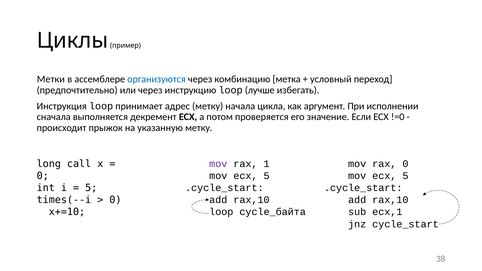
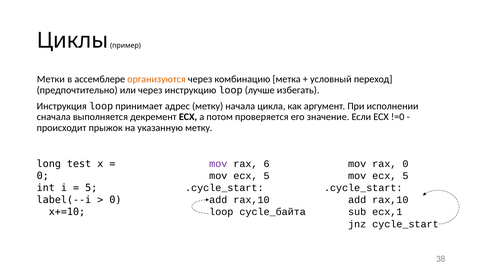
организуются colour: blue -> orange (157, 79)
call: call -> test (79, 164)
1: 1 -> 6 (267, 164)
times(--i: times(--i -> label(--i (64, 200)
